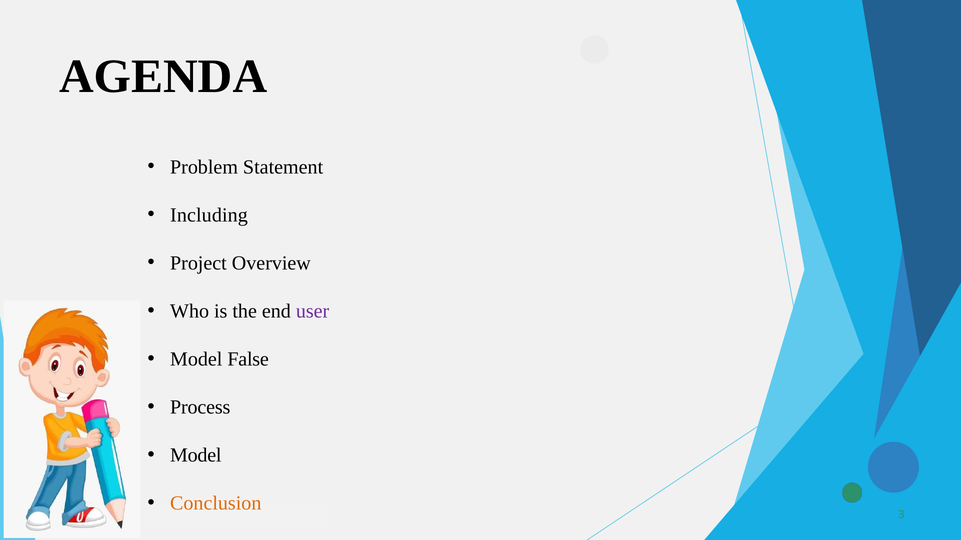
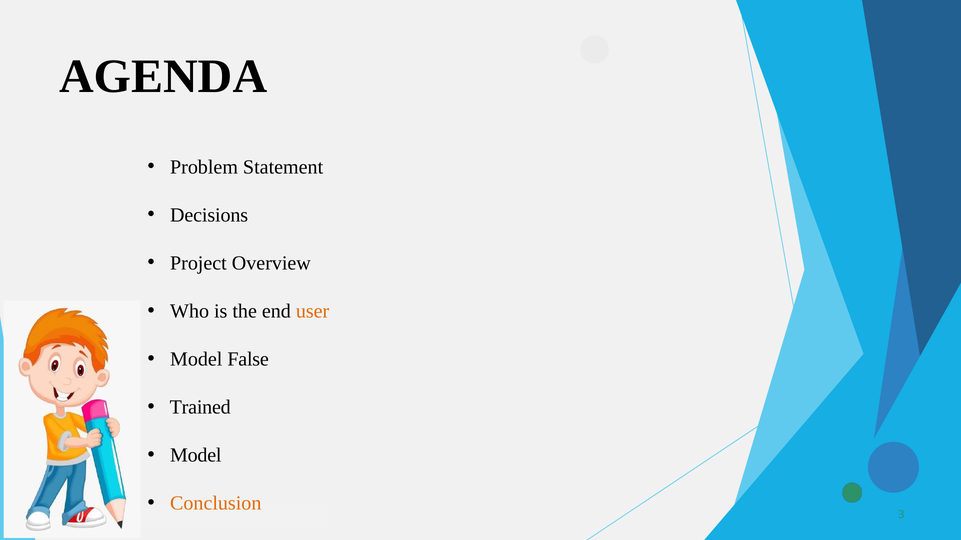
Including: Including -> Decisions (209, 215)
user colour: purple -> orange (313, 311)
Process: Process -> Trained (200, 408)
